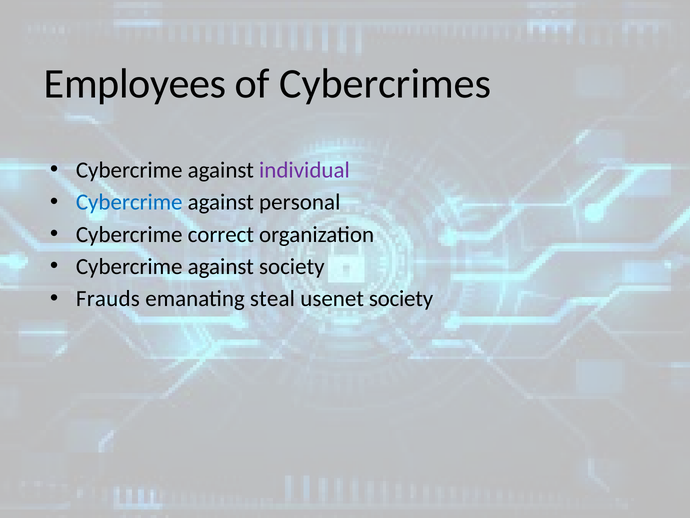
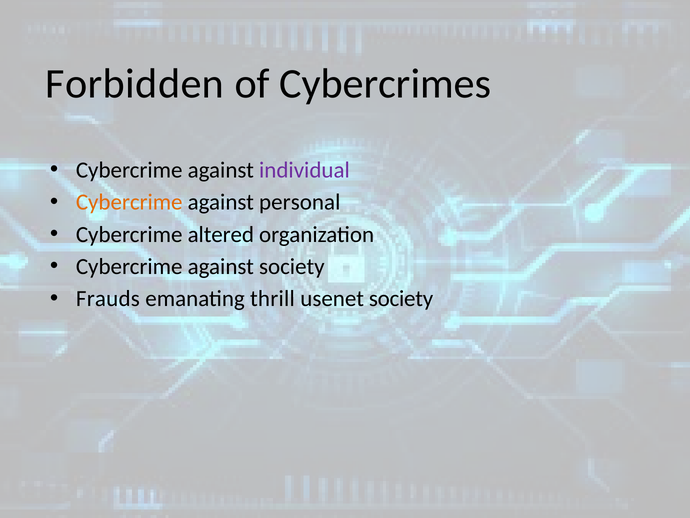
Employees: Employees -> Forbidden (135, 84)
Cybercrime colour: blue -> orange (129, 202)
correct: correct -> altered (221, 234)
steal: steal -> thrill (272, 299)
